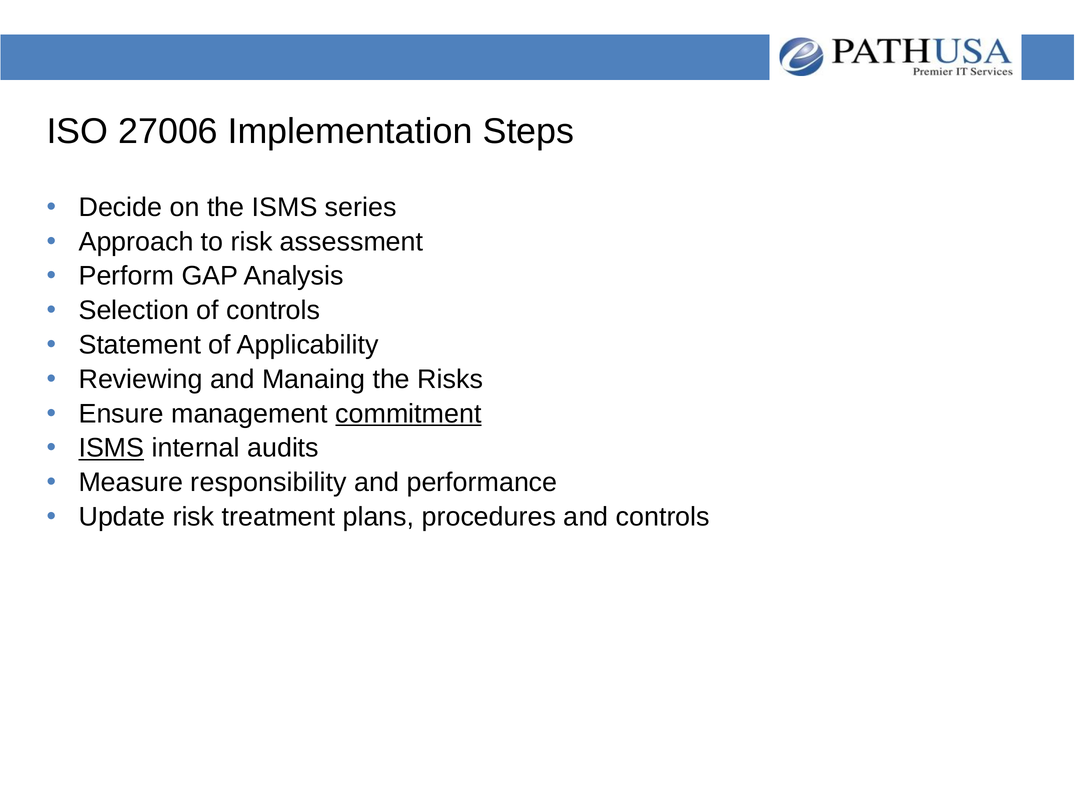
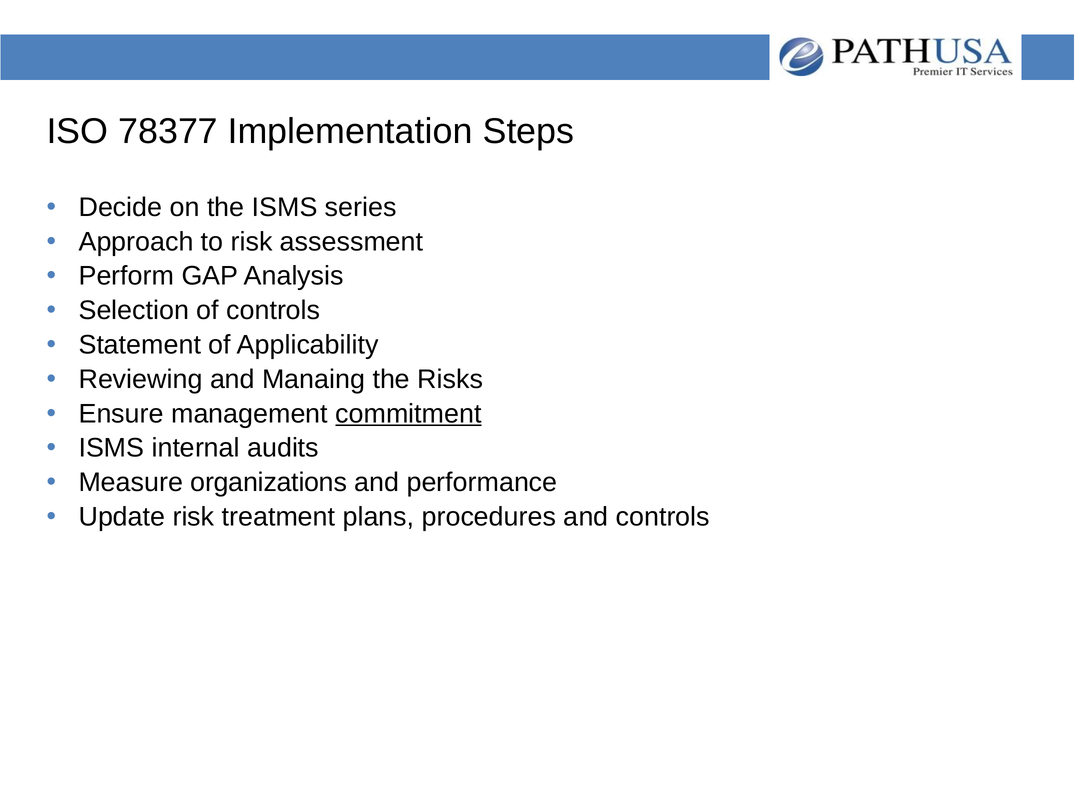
27006: 27006 -> 78377 (168, 132)
ISMS underline: present -> none (111, 448)
responsibility: responsibility -> organizations (269, 483)
